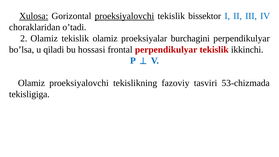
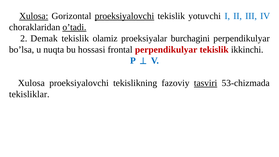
bissektor: bissektor -> yotuvchi (205, 16)
o’tadi underline: none -> present (74, 27)
2 Olamiz: Olamiz -> Demak (44, 38)
qiladi: qiladi -> nuqta (54, 50)
Olamiz: Olamiz -> Xulosa (31, 83)
tasviri underline: none -> present (206, 83)
tekisligiga: tekisligiga -> tekisliklar (29, 94)
